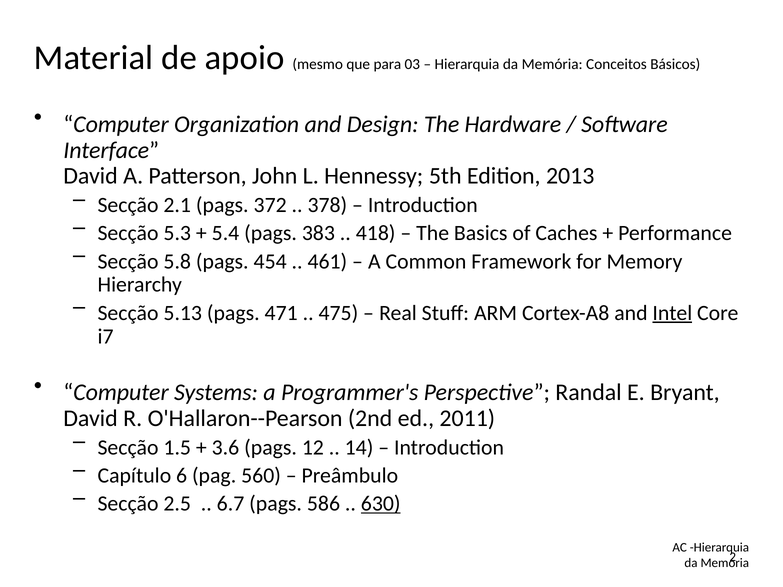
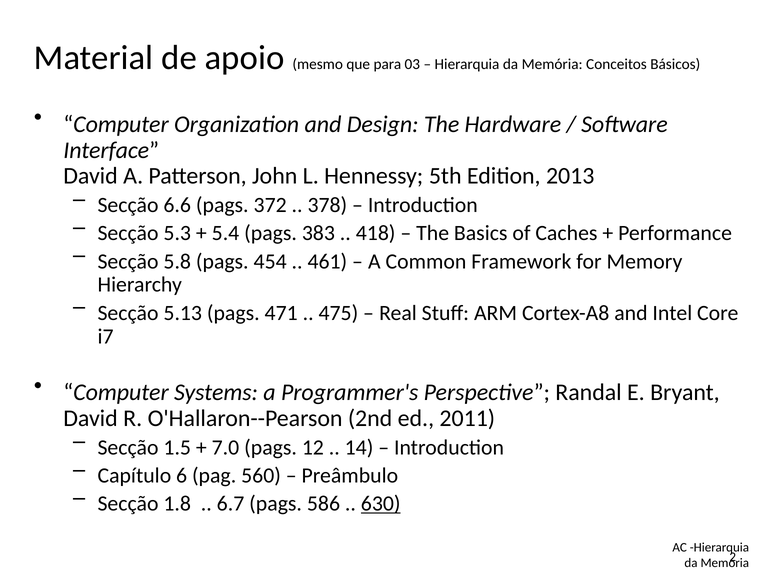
2.1: 2.1 -> 6.6 (177, 205)
Intel underline: present -> none (672, 313)
3.6: 3.6 -> 7.0 (225, 448)
2.5: 2.5 -> 1.8 (177, 504)
